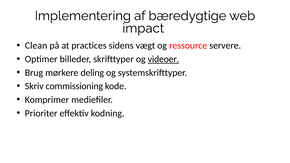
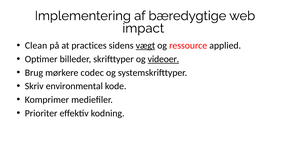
vægt underline: none -> present (145, 46)
servere: servere -> applied (225, 46)
deling: deling -> codec (92, 73)
commissioning: commissioning -> environmental (74, 86)
